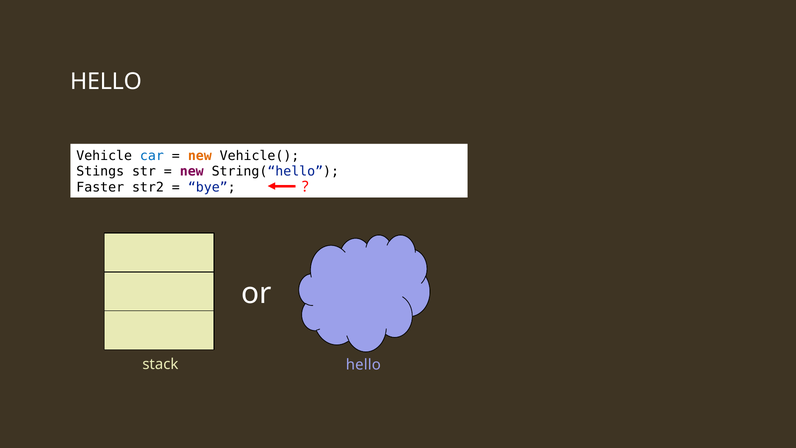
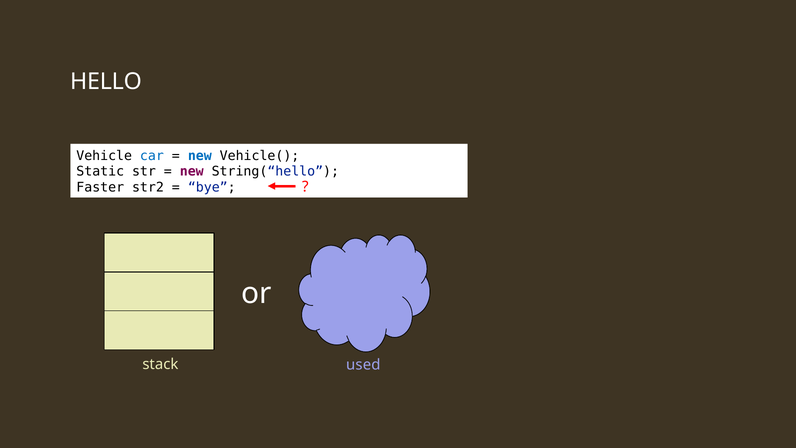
new colour: orange -> blue (200, 156)
Stings: Stings -> Static (100, 171)
stack hello: hello -> used (363, 365)
